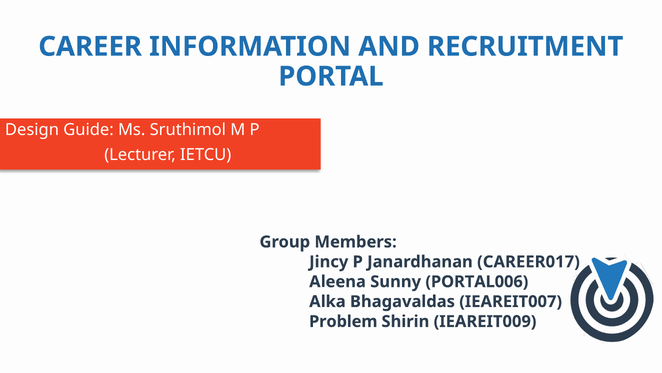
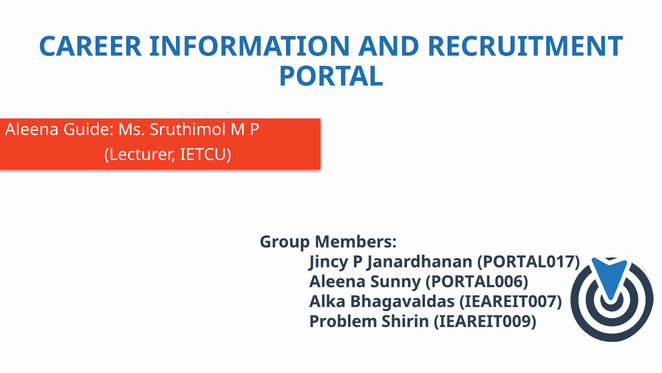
Design: Design -> Aleena (32, 130)
CAREER017: CAREER017 -> PORTAL017 (529, 261)
